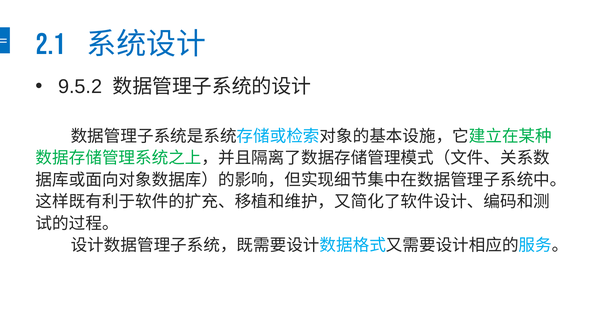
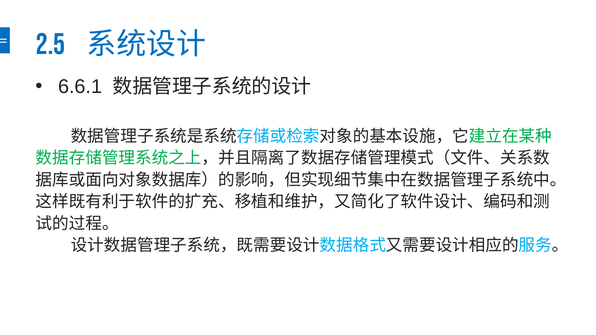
2.1: 2.1 -> 2.5 (50, 44)
9.5.2: 9.5.2 -> 6.6.1 (80, 87)
